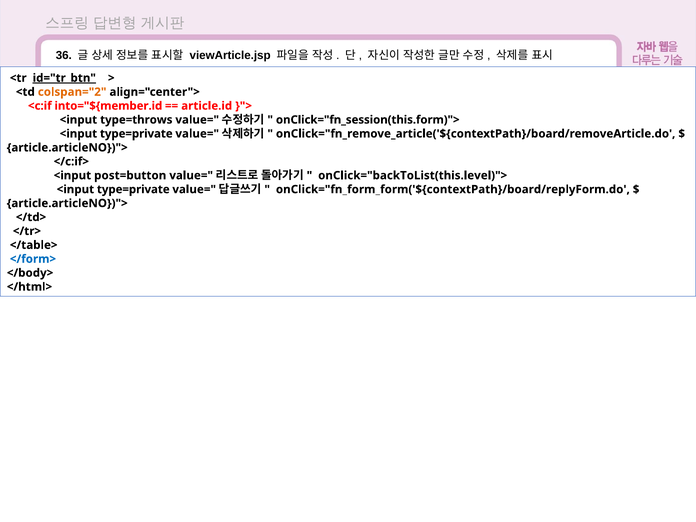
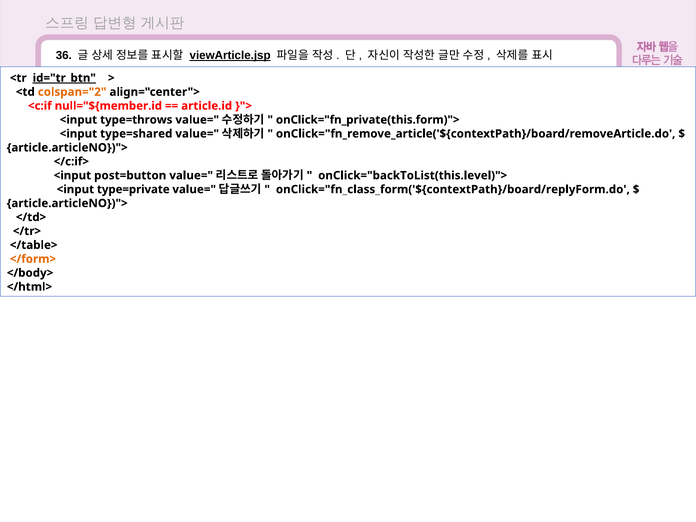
viewArticle.jsp underline: none -> present (230, 55)
into="${member.id: into="${member.id -> null="${member.id (108, 106)
onClick="fn_session(this.form)">: onClick="fn_session(this.form)"> -> onClick="fn_private(this.form)"> (368, 120)
type=private: type=private -> type=shared (136, 134)
onClick="fn_form_form('${contextPath}/board/replyForm.do: onClick="fn_form_form('${contextPath}/board/replyForm.do -> onClick="fn_class_form('${contextPath}/board/replyForm.do (453, 189)
</form> colour: blue -> orange (33, 259)
